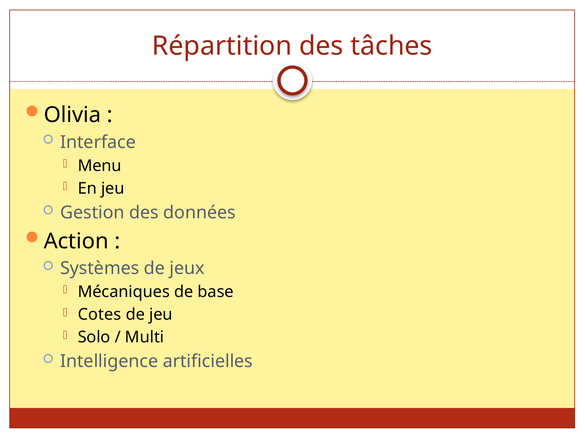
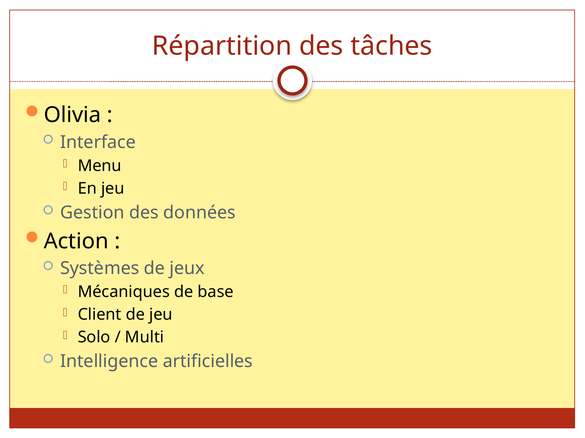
Cotes: Cotes -> Client (100, 315)
